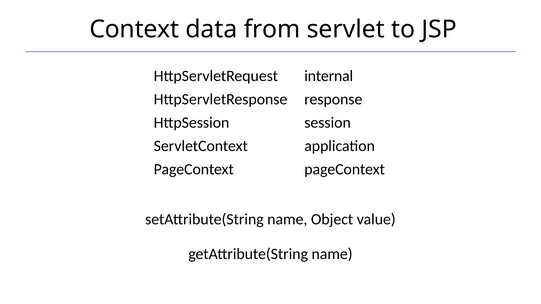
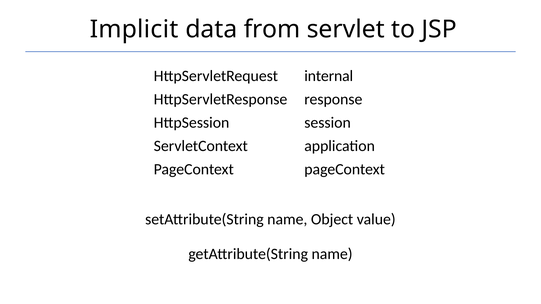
Context: Context -> Implicit (134, 29)
